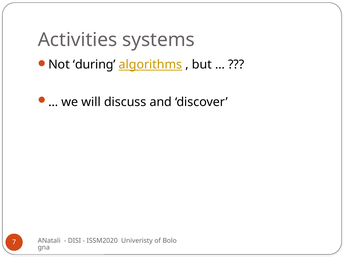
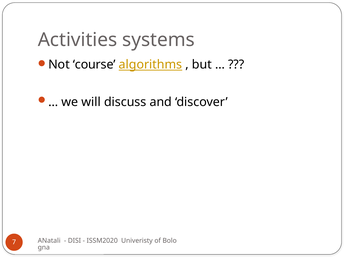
during: during -> course (94, 64)
